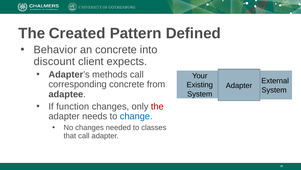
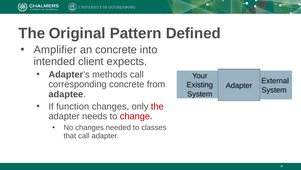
Created: Created -> Original (77, 33)
Behavior: Behavior -> Amplifier (55, 50)
discount: discount -> intended (54, 61)
change colour: blue -> red (136, 116)
